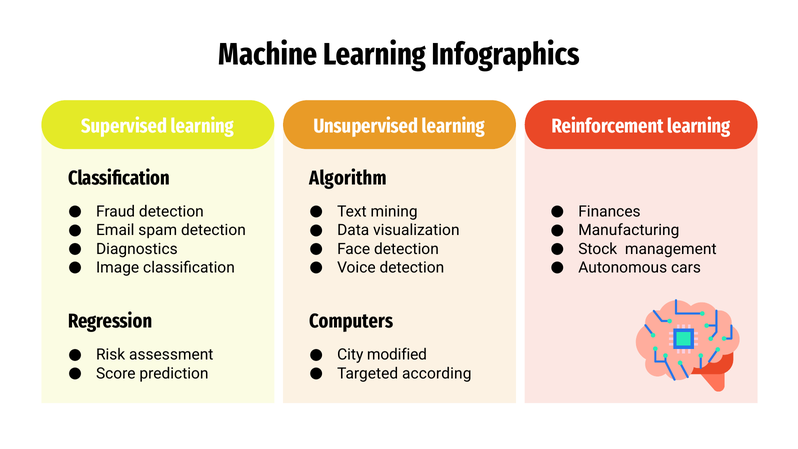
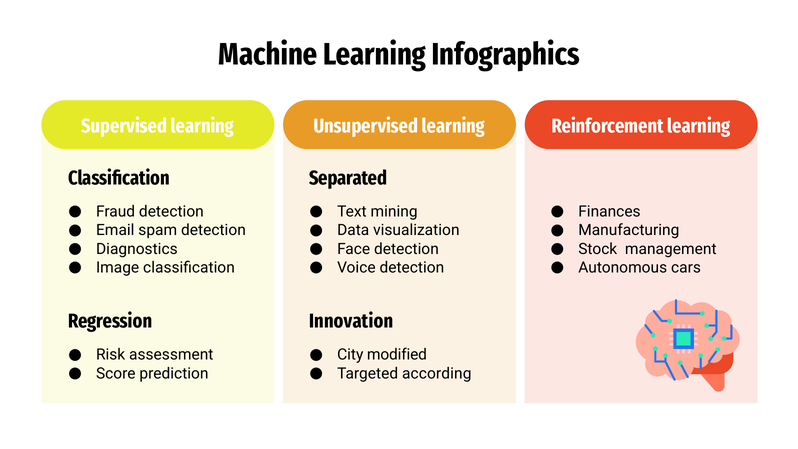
Algorithm: Algorithm -> Separated (348, 178)
Computers: Computers -> Innovation (351, 321)
